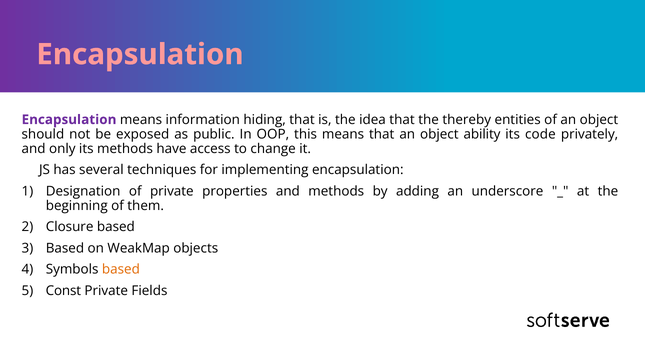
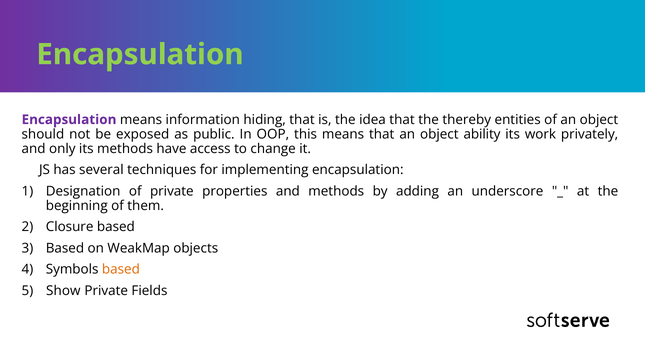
Encapsulation colour: pink -> light green (140, 54)
code: code -> work (540, 134)
Const: Const -> Show (63, 291)
